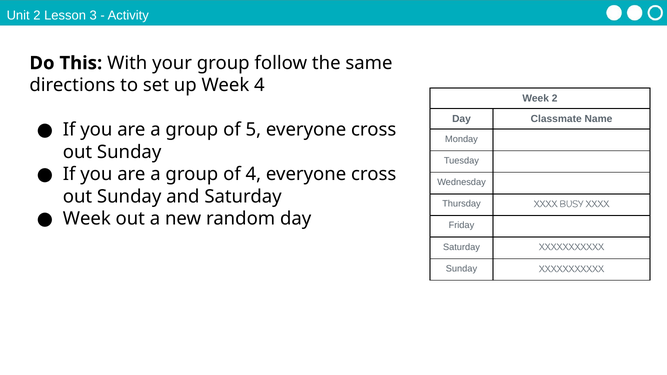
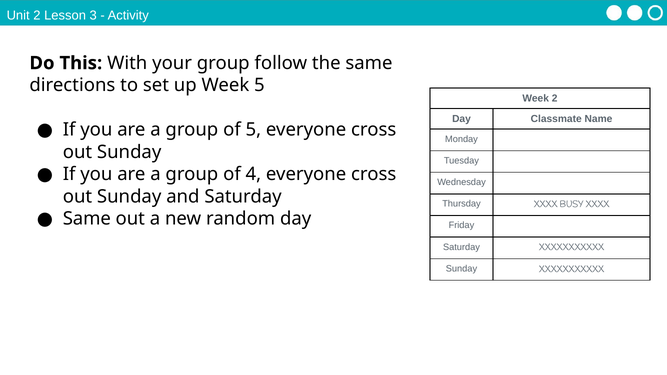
Week 4: 4 -> 5 (259, 85)
Week: Week -> Same (87, 219)
